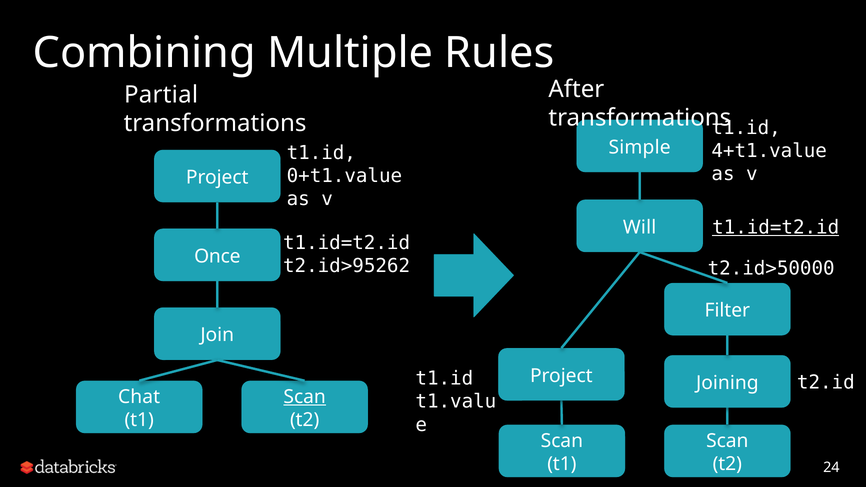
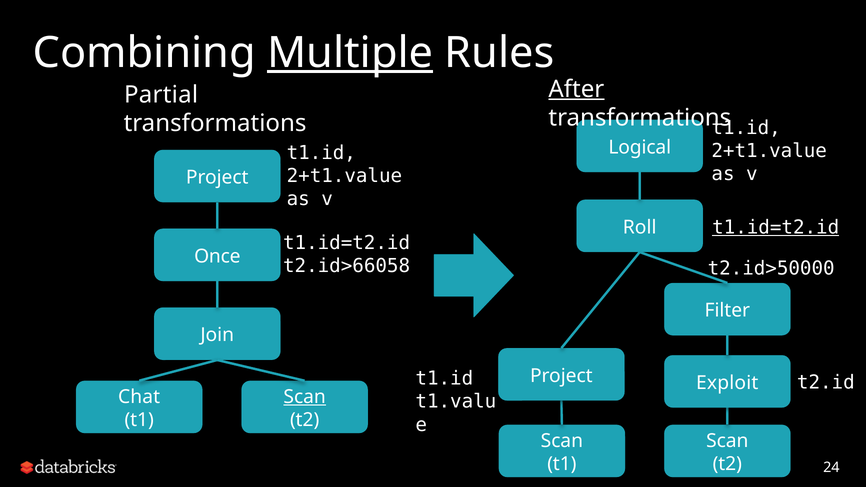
Multiple underline: none -> present (350, 53)
After underline: none -> present (576, 89)
Simple: Simple -> Logical (640, 147)
4+t1.value: 4+t1.value -> 2+t1.value (769, 151)
0+t1.value: 0+t1.value -> 2+t1.value (344, 176)
Will: Will -> Roll (640, 227)
t2.id>95262: t2.id>95262 -> t2.id>66058 (347, 266)
Joining: Joining -> Exploit (727, 383)
